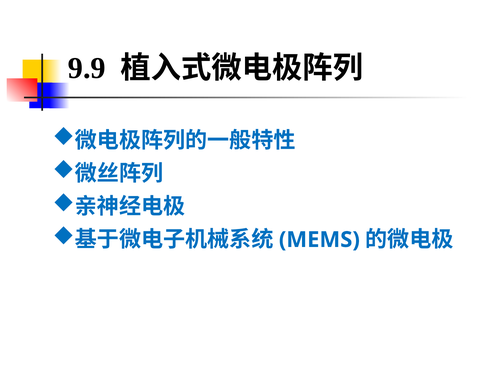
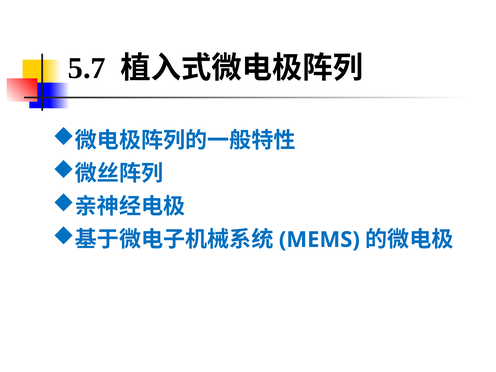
9.9: 9.9 -> 5.7 (87, 68)
